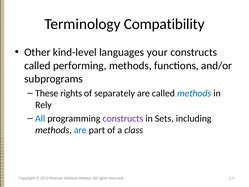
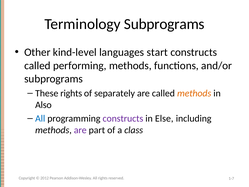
Terminology Compatibility: Compatibility -> Subprograms (164, 24)
your: your -> start (157, 52)
methods colour: blue -> orange (194, 93)
Rely: Rely -> Also (43, 105)
Sets: Sets -> Else (164, 118)
are colour: blue -> purple (80, 130)
